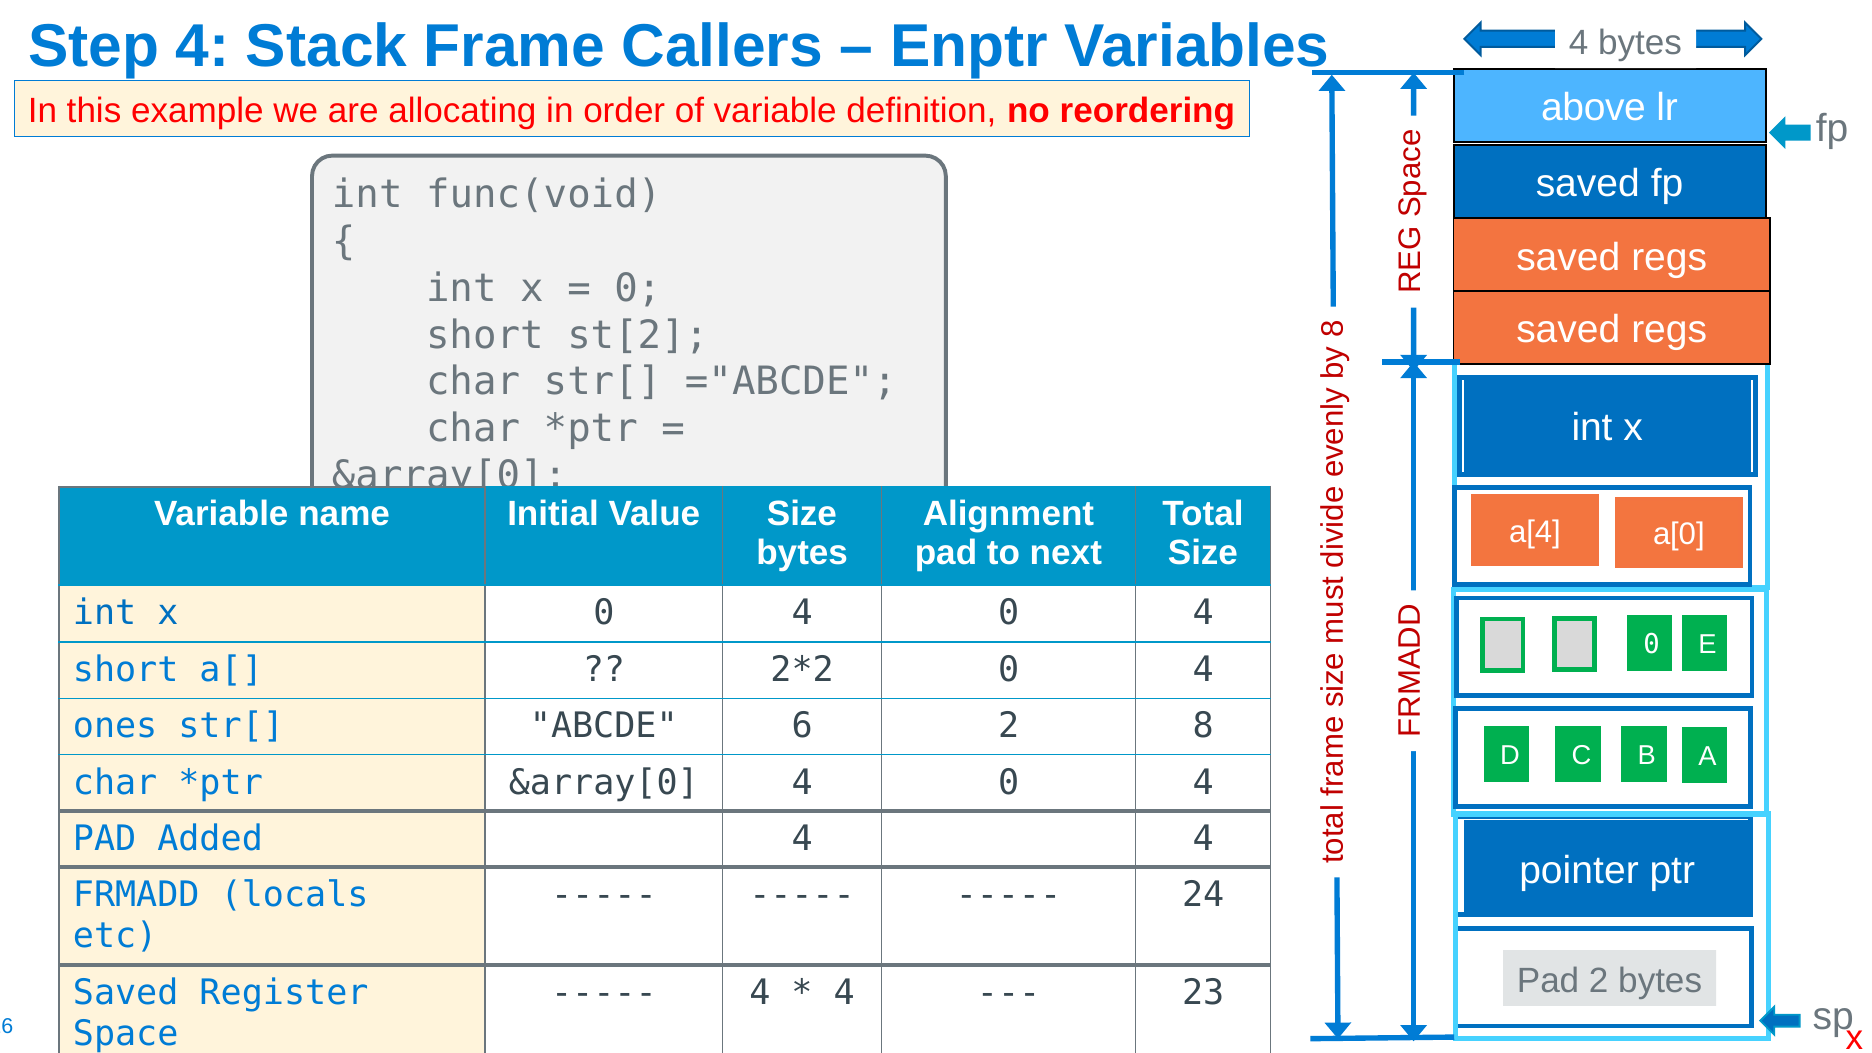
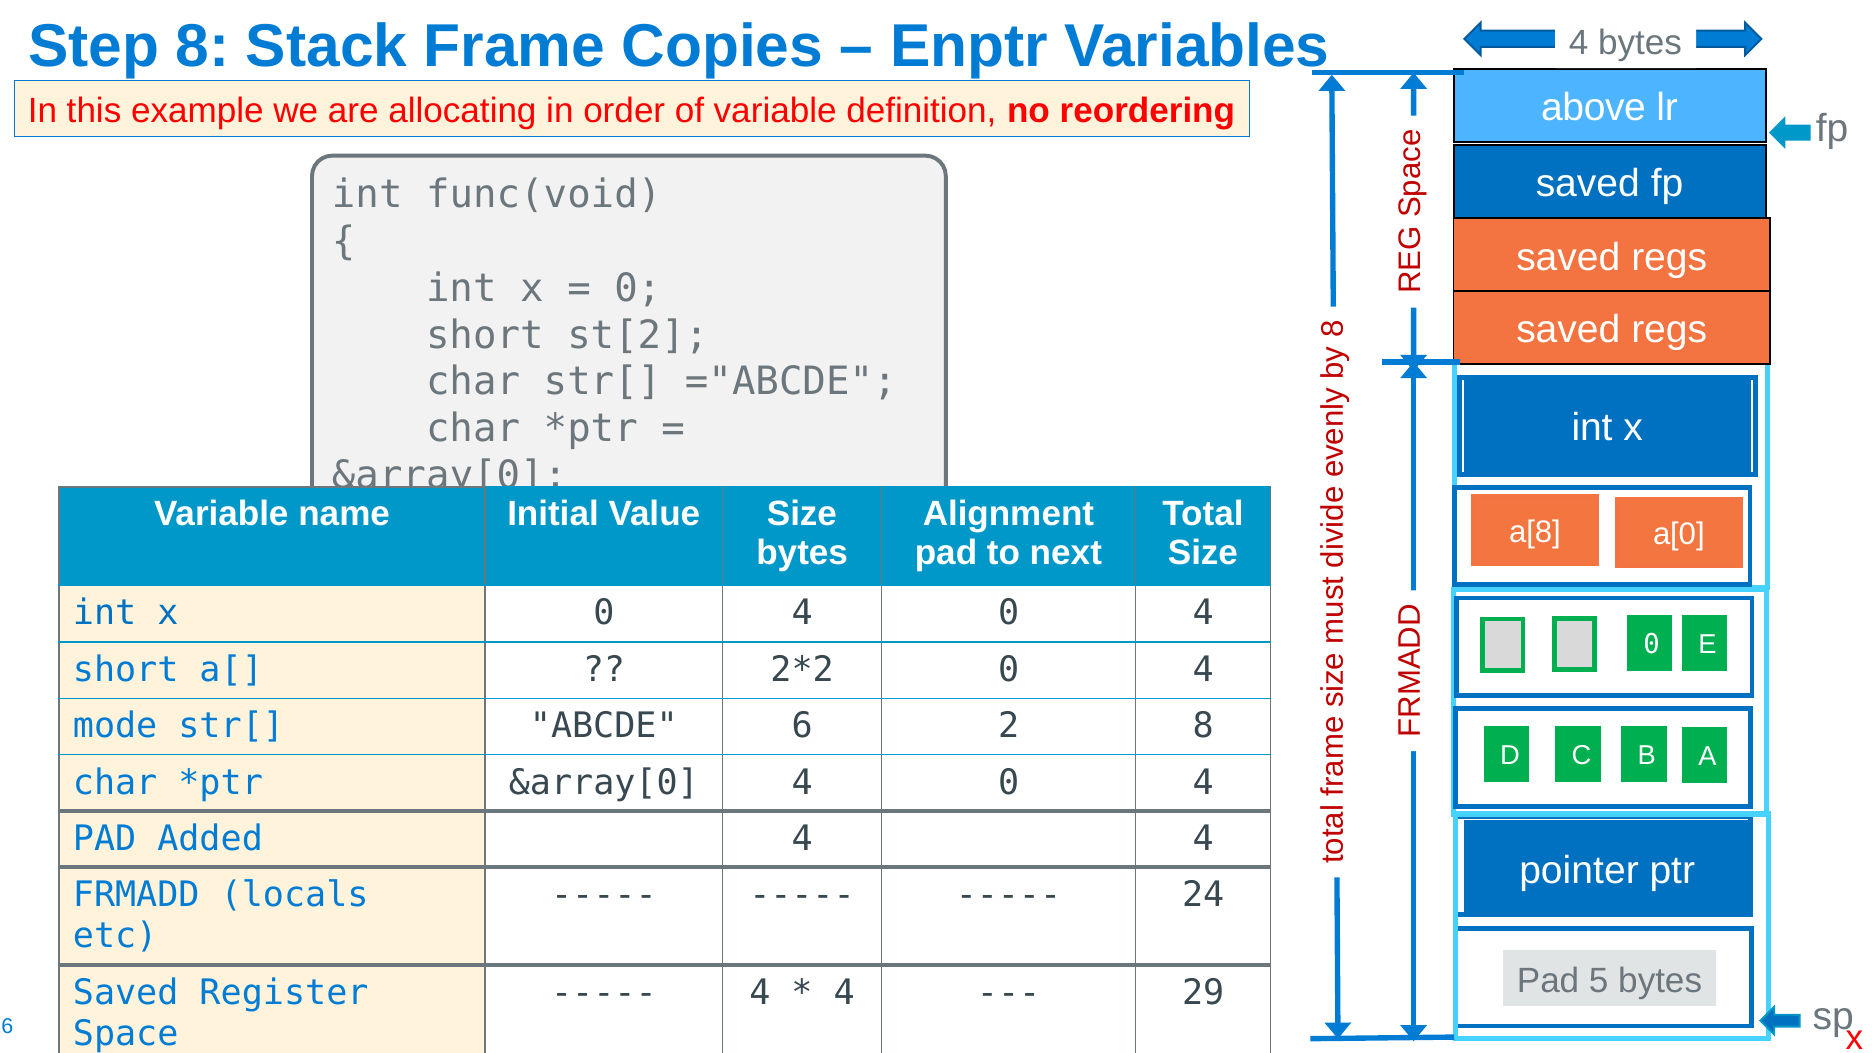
Step 4: 4 -> 8 (202, 47)
Callers: Callers -> Copies (722, 47)
a[4: a[4 -> a[8 (1535, 532)
ones: ones -> mode (115, 726)
Pad 2: 2 -> 5 (1599, 980)
23: 23 -> 29 (1203, 993)
